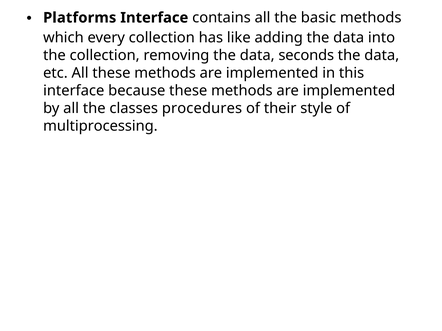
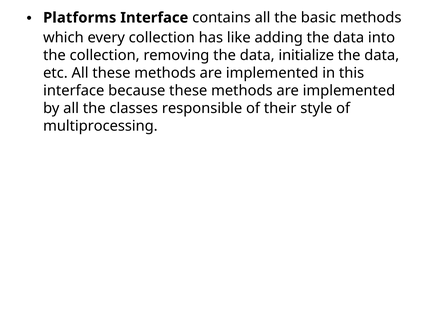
seconds: seconds -> initialize (306, 56)
procedures: procedures -> responsible (202, 109)
